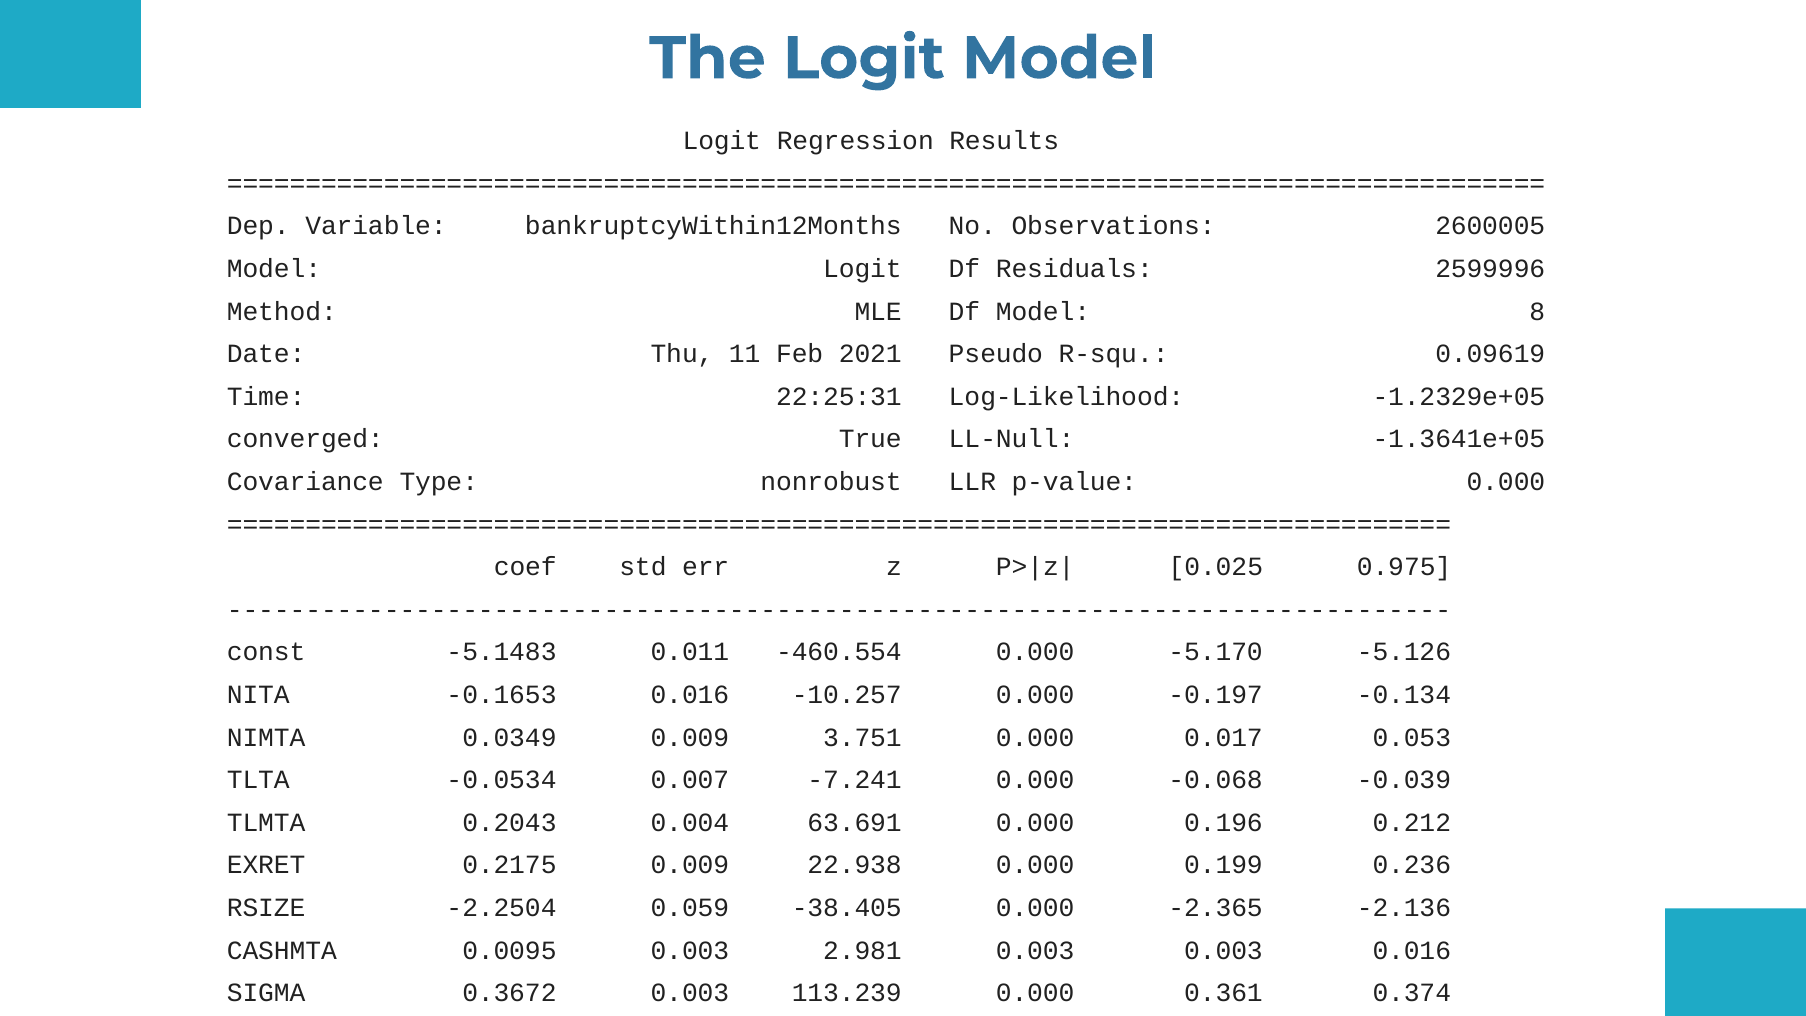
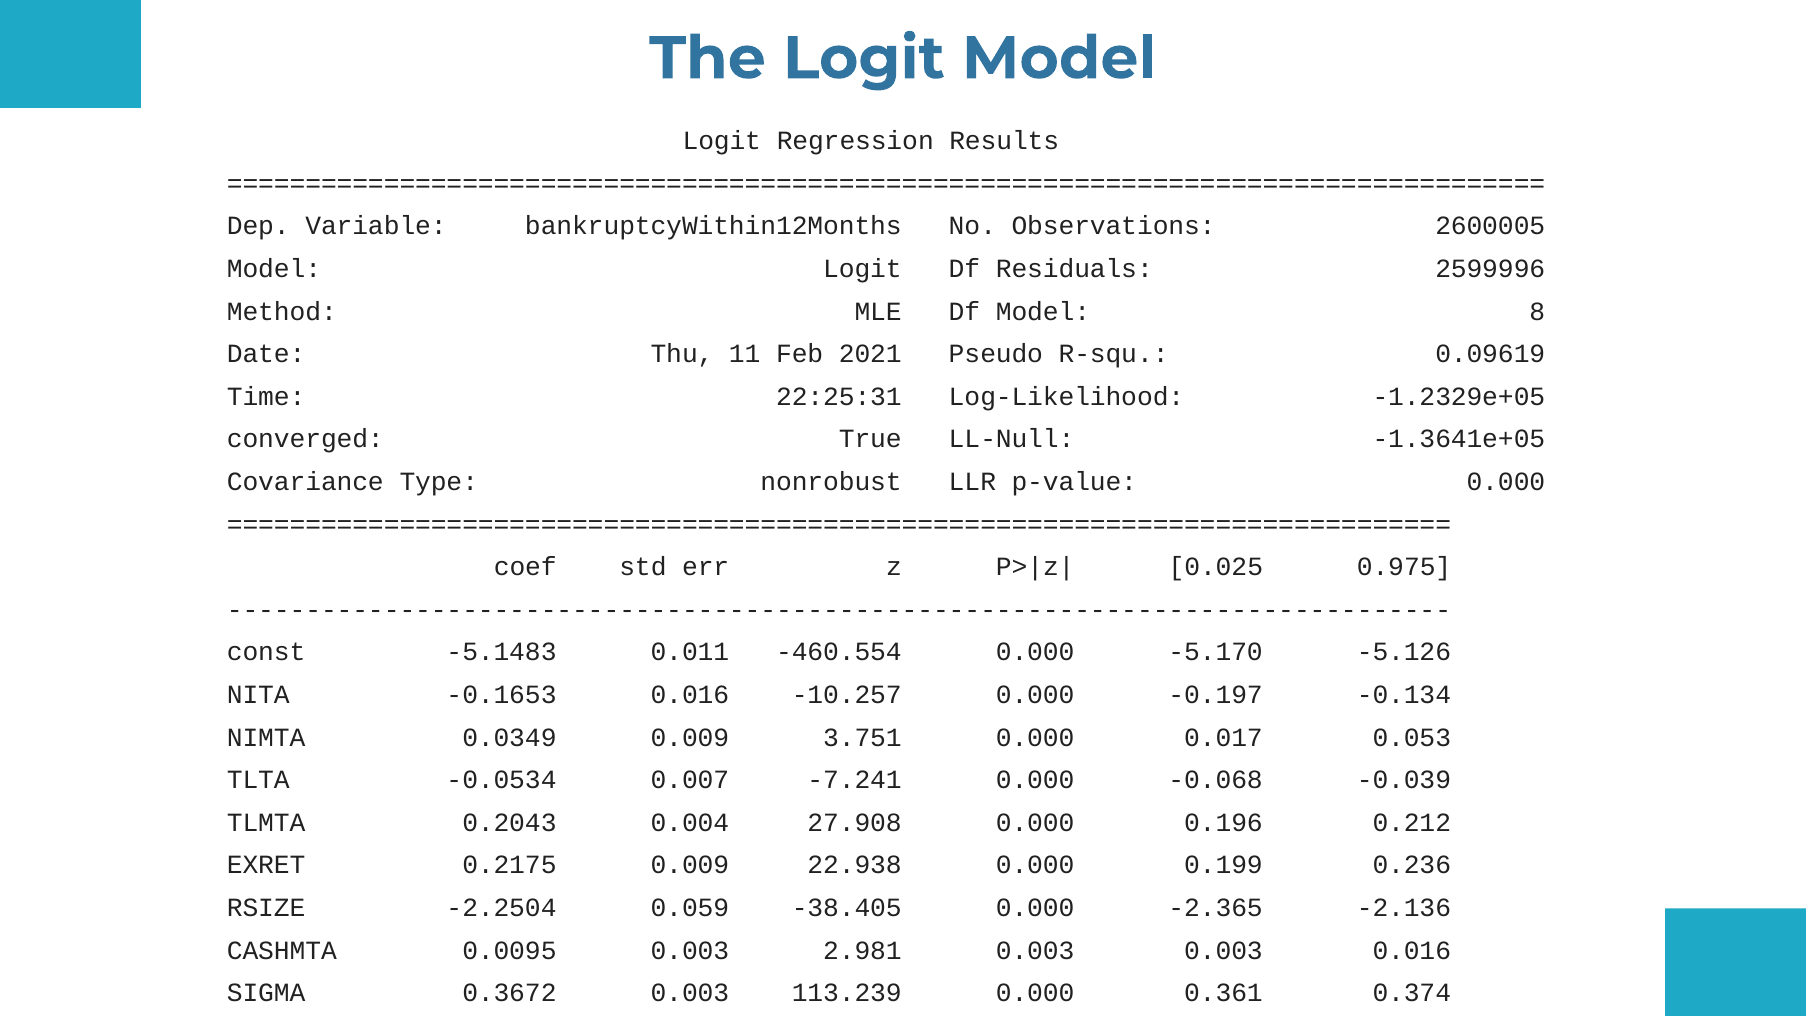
63.691: 63.691 -> 27.908 (855, 823)
